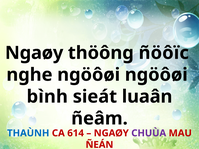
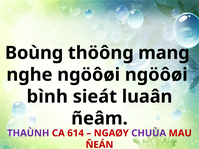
Ngaøy: Ngaøy -> Boùng (34, 53)
ñöôïc: ñöôïc -> mang (164, 53)
THAÙNH colour: blue -> purple (28, 133)
